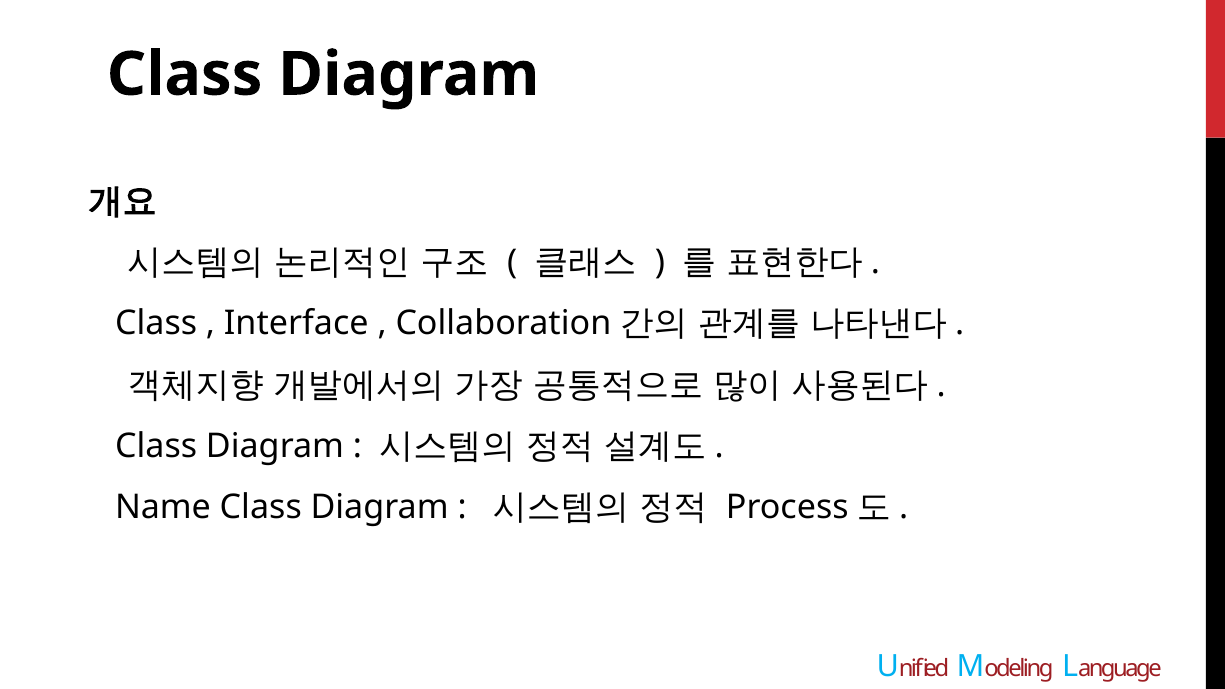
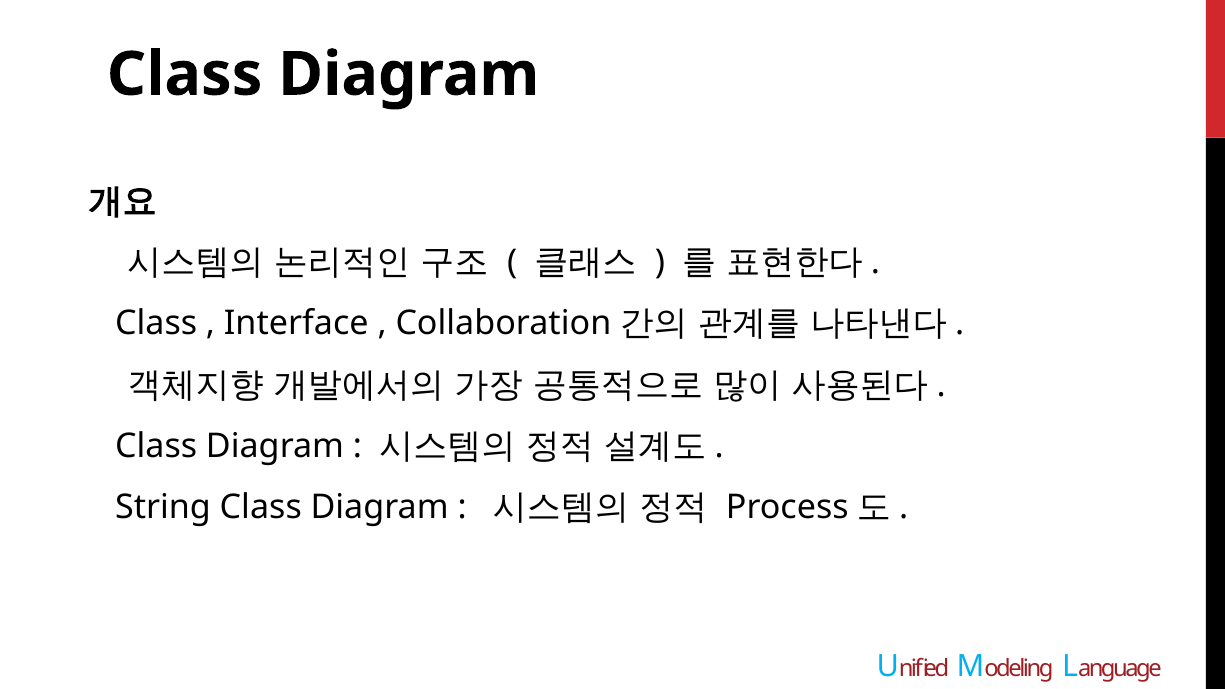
Name: Name -> String (163, 507)
